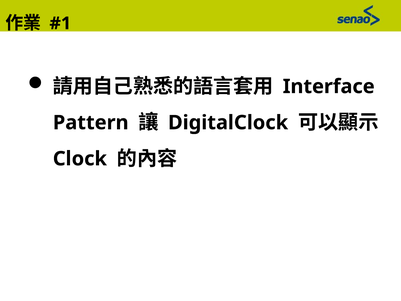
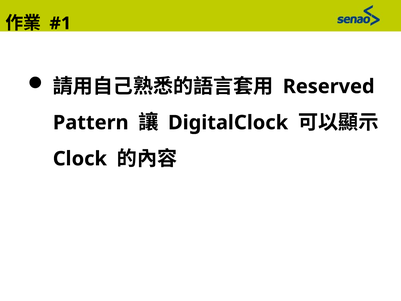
Interface: Interface -> Reserved (329, 86)
